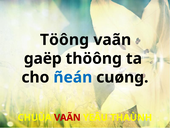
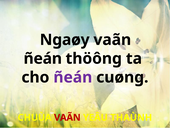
Töông: Töông -> Ngaøy (65, 40)
gaëp: gaëp -> ñeán (43, 58)
ñeán colour: blue -> purple (73, 77)
